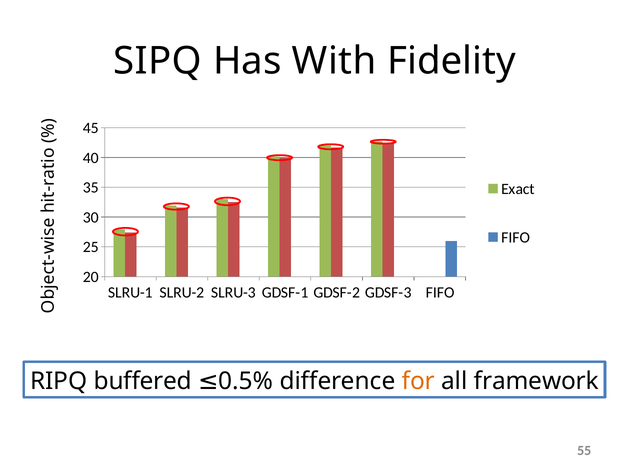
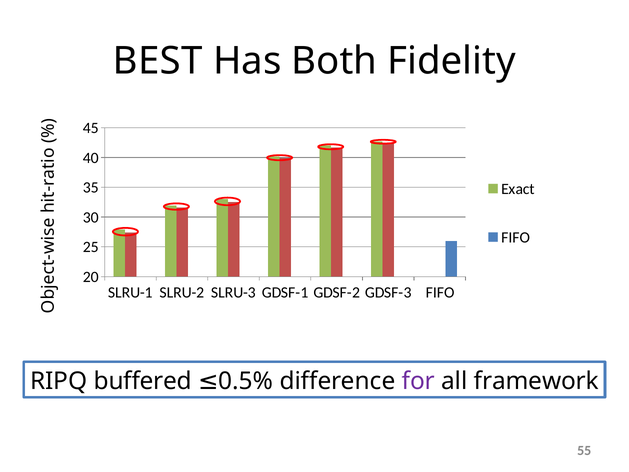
SIPQ: SIPQ -> BEST (158, 61)
With: With -> Both (334, 61)
for colour: orange -> purple (418, 381)
